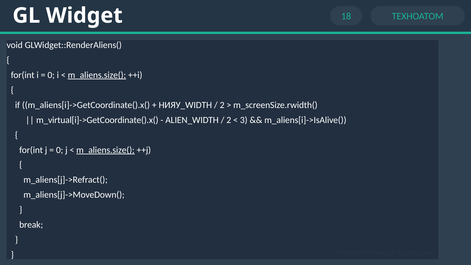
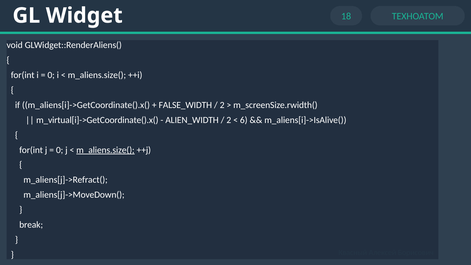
m_aliens.size( underline: present -> none (97, 75)
НИЯУ_WIDTH: НИЯУ_WIDTH -> FALSE_WIDTH (185, 105)
3: 3 -> 6 (244, 120)
